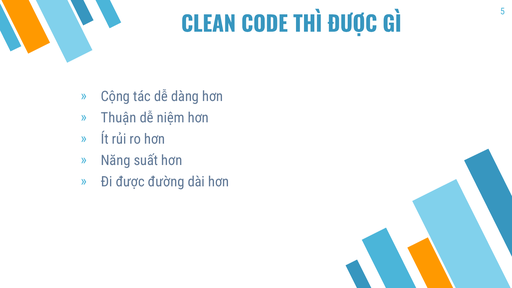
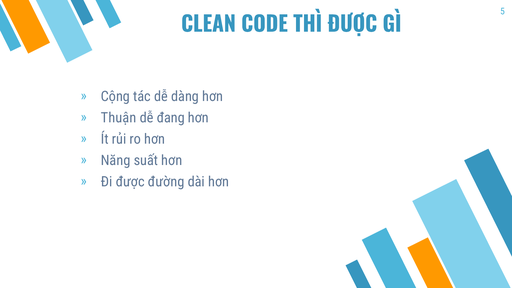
niệm: niệm -> đang (171, 118)
